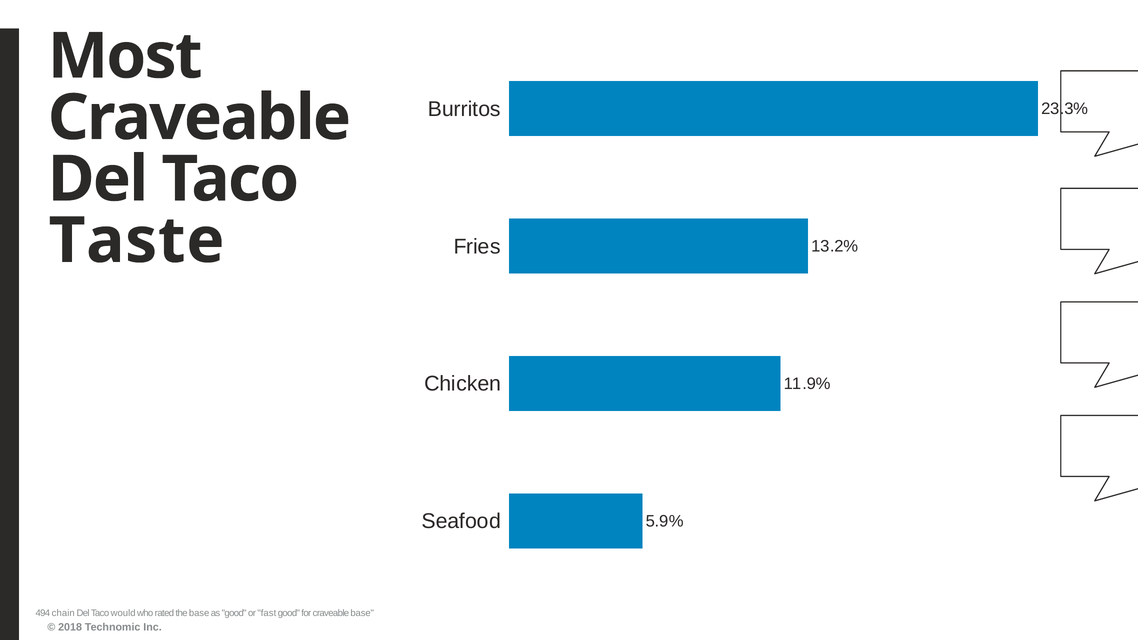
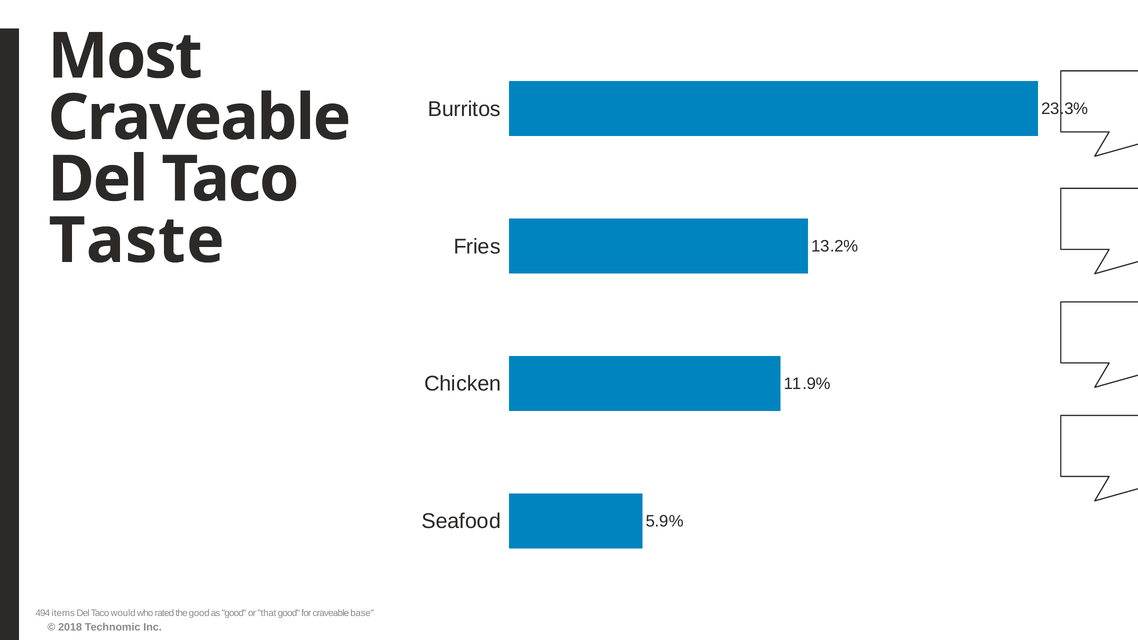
chain: chain -> items (63, 613)
the base: base -> good (199, 613)
fast: fast -> that (267, 613)
